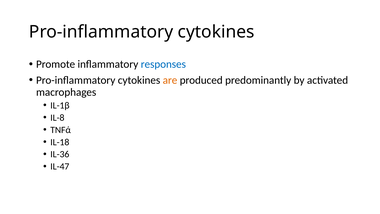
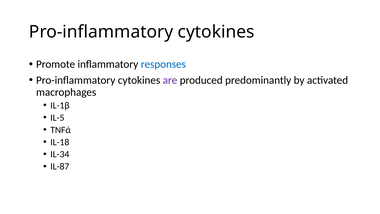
are colour: orange -> purple (170, 80)
IL-8: IL-8 -> IL-5 (57, 117)
IL-36: IL-36 -> IL-34 (60, 154)
IL-47: IL-47 -> IL-87 (60, 166)
